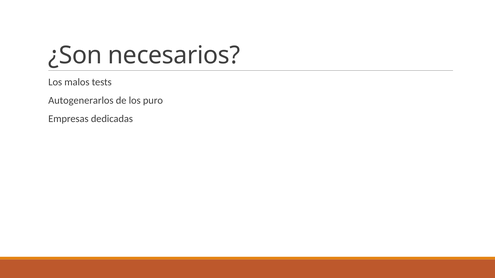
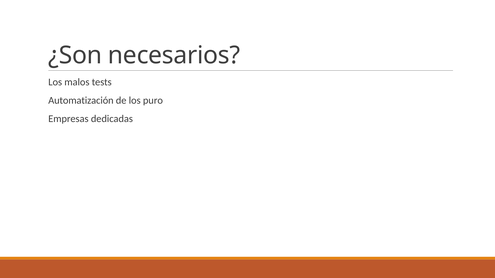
Autogenerarlos: Autogenerarlos -> Automatización (81, 101)
